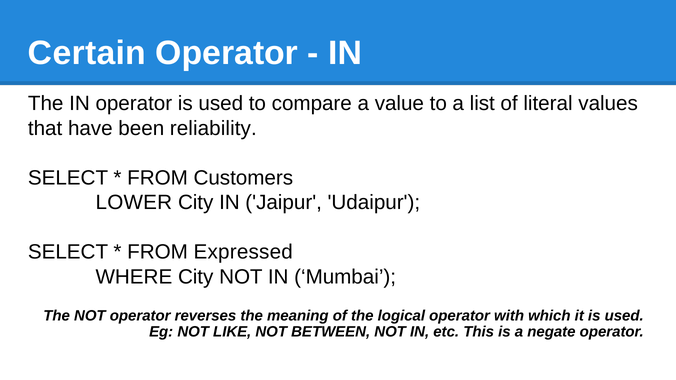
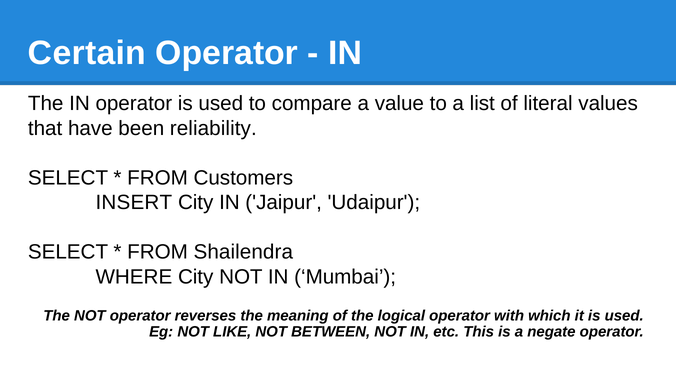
LOWER: LOWER -> INSERT (134, 203)
Expressed: Expressed -> Shailendra (243, 252)
